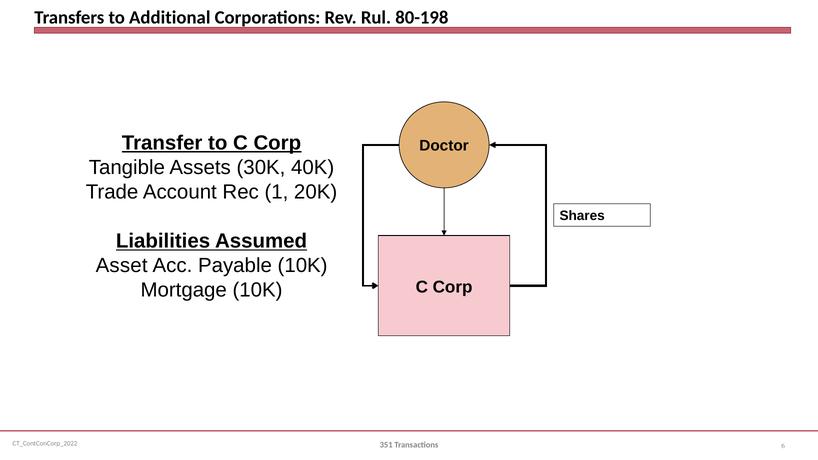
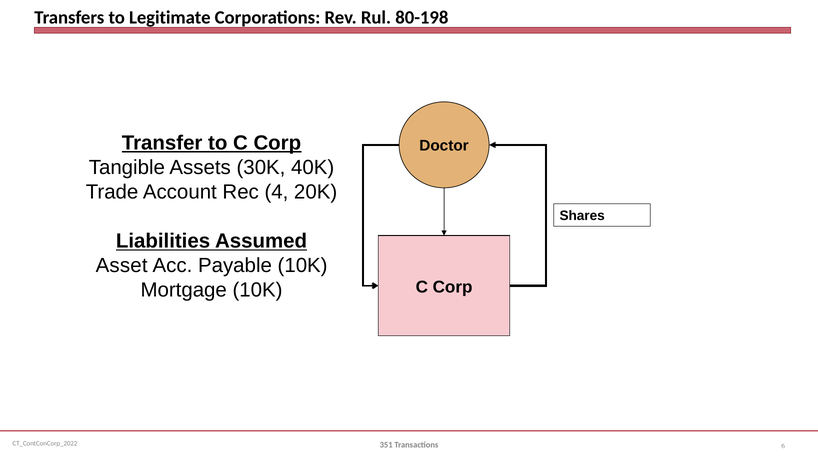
Additional: Additional -> Legitimate (170, 17)
1: 1 -> 4 (276, 192)
